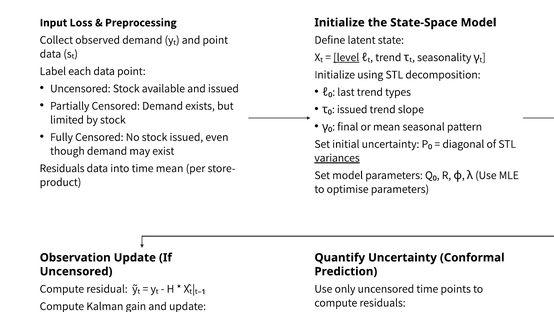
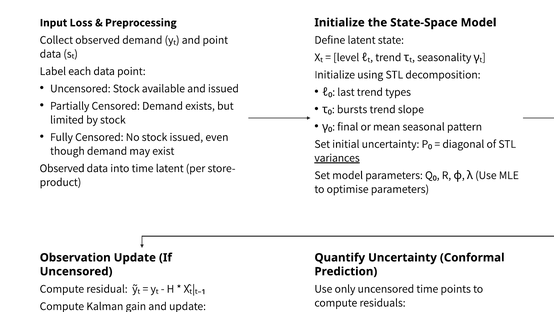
level underline: present -> none (346, 57)
τ₀ issued: issued -> bursts (352, 109)
Residuals: Residuals -> Observed (62, 168)
time mean: mean -> latent (170, 168)
